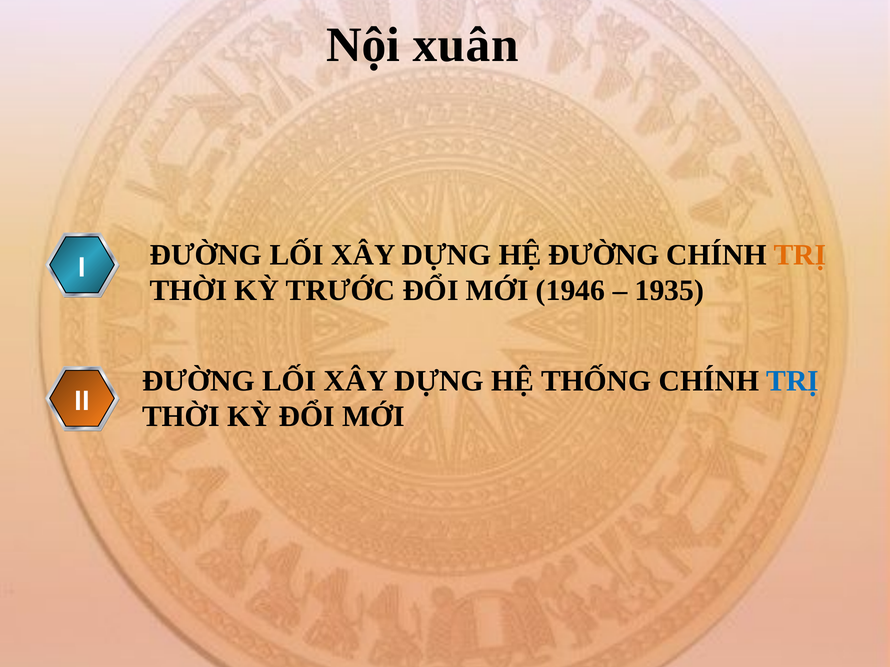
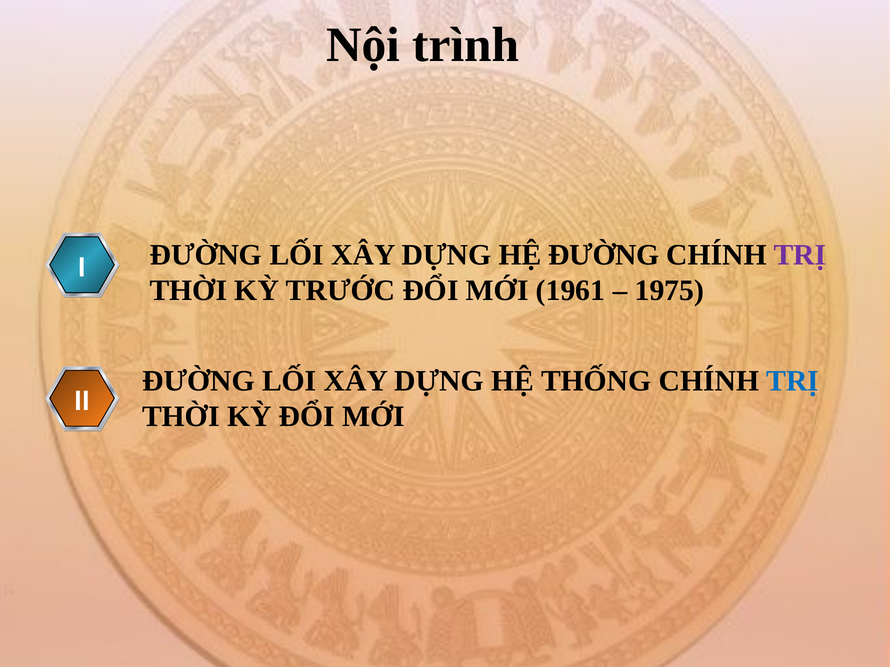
xuân: xuân -> trình (466, 45)
TRỊ colour: orange -> purple (800, 255)
1946: 1946 -> 1961 (571, 291)
1935: 1935 -> 1975 (669, 291)
